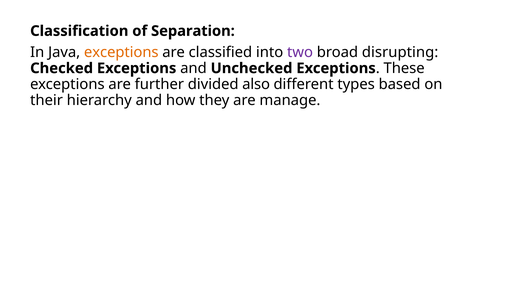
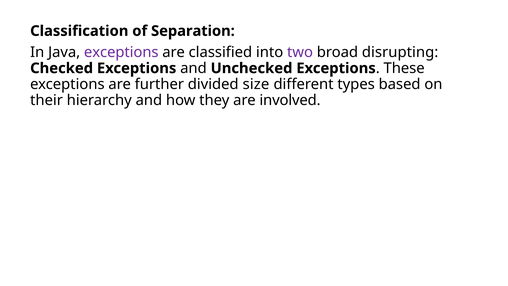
exceptions colour: orange -> purple (121, 52)
also: also -> size (256, 84)
manage: manage -> involved (290, 100)
